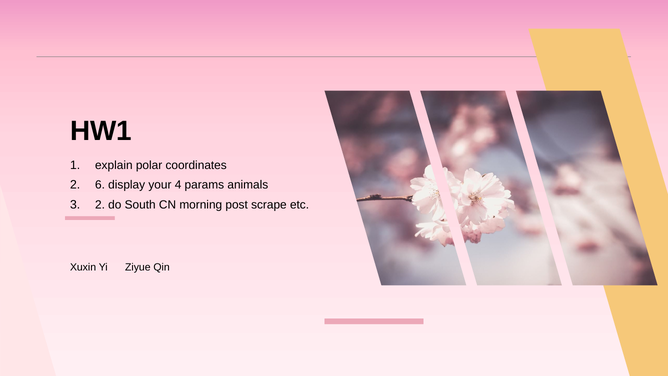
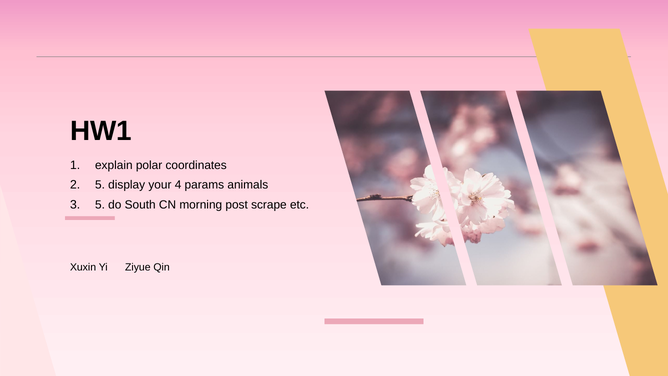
2 6: 6 -> 5 (100, 185)
3 2: 2 -> 5 (100, 205)
